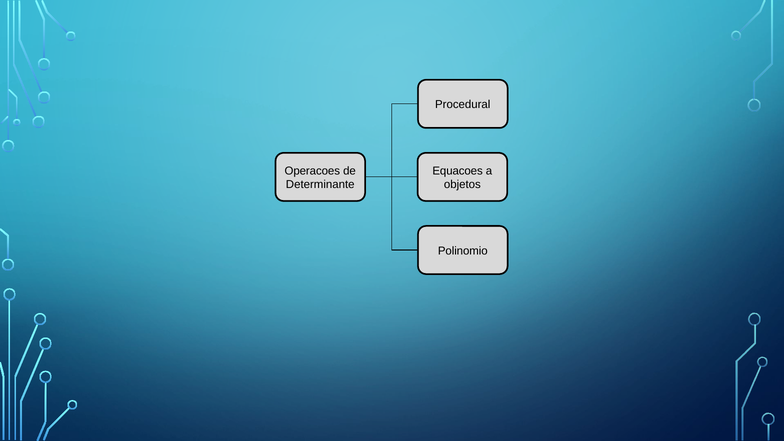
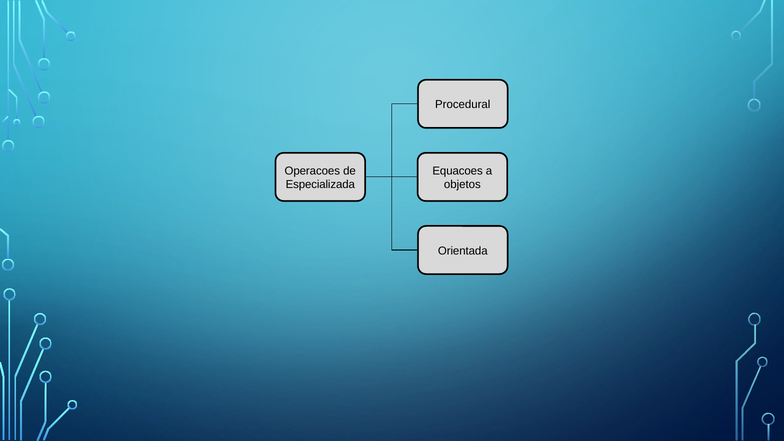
Determinante: Determinante -> Especializada (320, 185)
Polinomio: Polinomio -> Orientada (463, 251)
